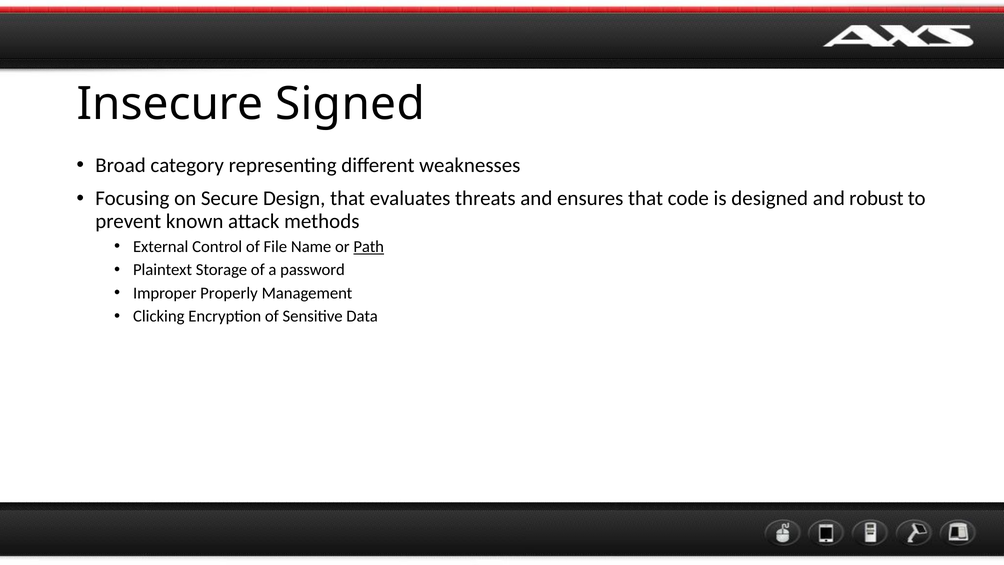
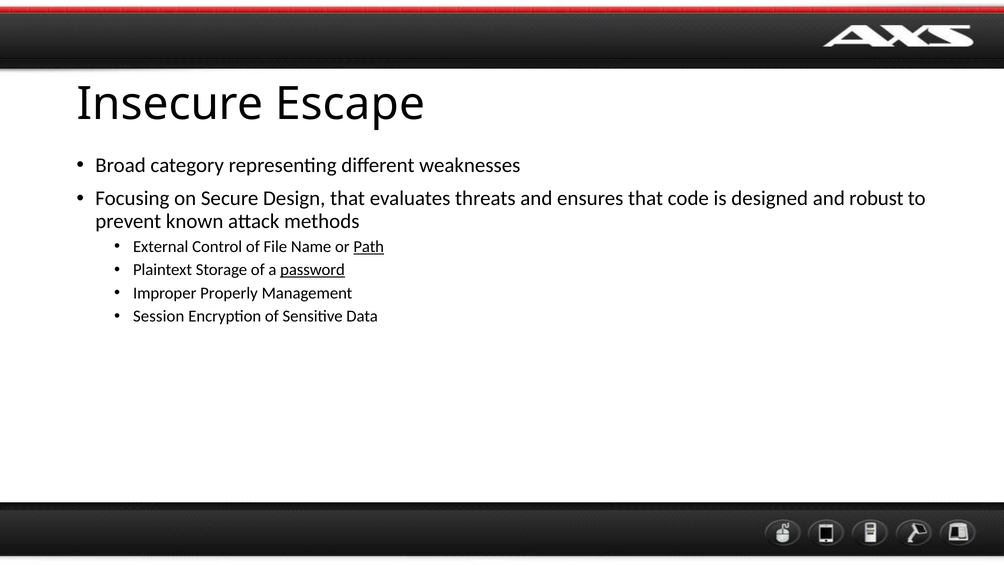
Signed: Signed -> Escape (350, 104)
password underline: none -> present (313, 270)
Clicking: Clicking -> Session (159, 316)
